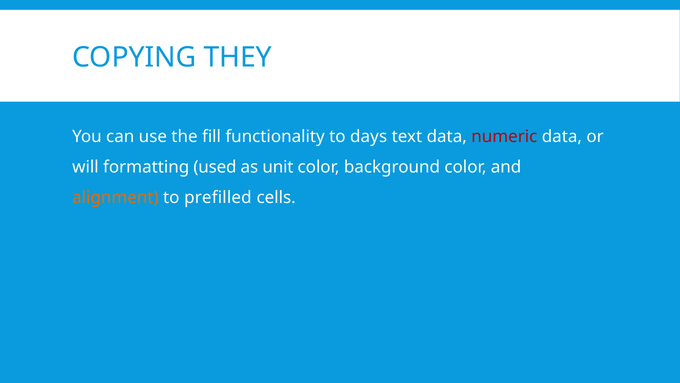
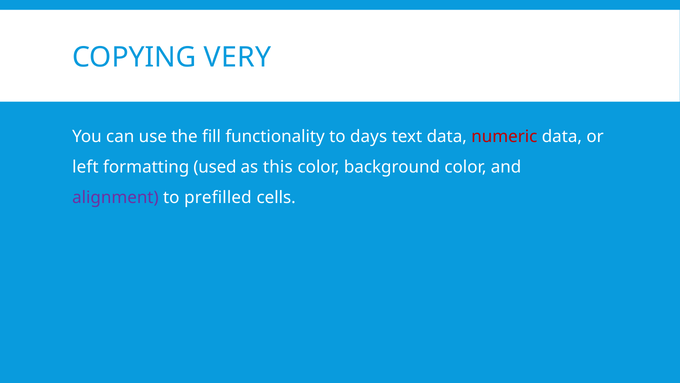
THEY: THEY -> VERY (238, 57)
will: will -> left (85, 167)
unit: unit -> this (278, 167)
alignment colour: orange -> purple (115, 198)
